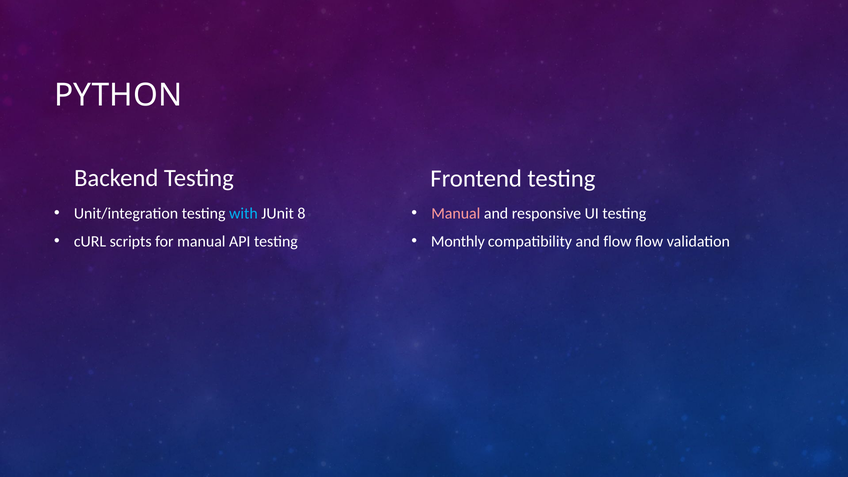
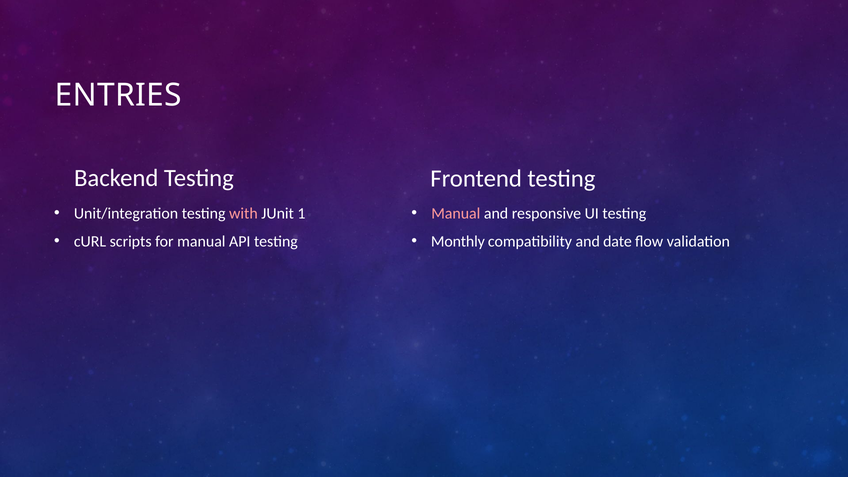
PYTHON: PYTHON -> ENTRIES (118, 95)
with colour: light blue -> pink (243, 213)
8: 8 -> 1 (302, 213)
and flow: flow -> date (618, 241)
